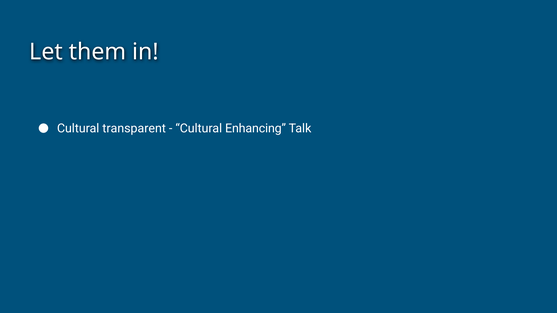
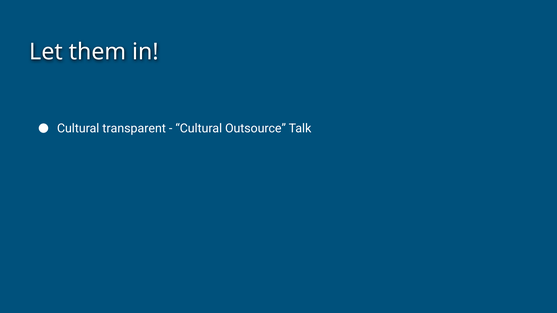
Enhancing: Enhancing -> Outsource (256, 129)
